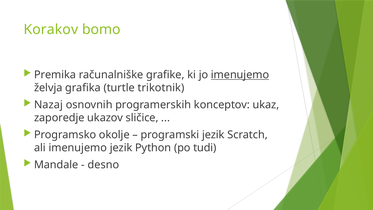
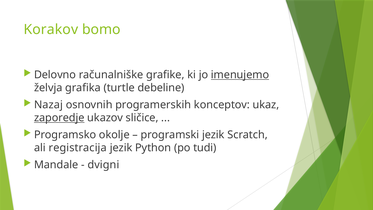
Premika: Premika -> Delovno (55, 75)
trikotnik: trikotnik -> debeline (161, 88)
zaporedje underline: none -> present (59, 118)
ali imenujemo: imenujemo -> registracija (78, 148)
desno: desno -> dvigni (103, 165)
